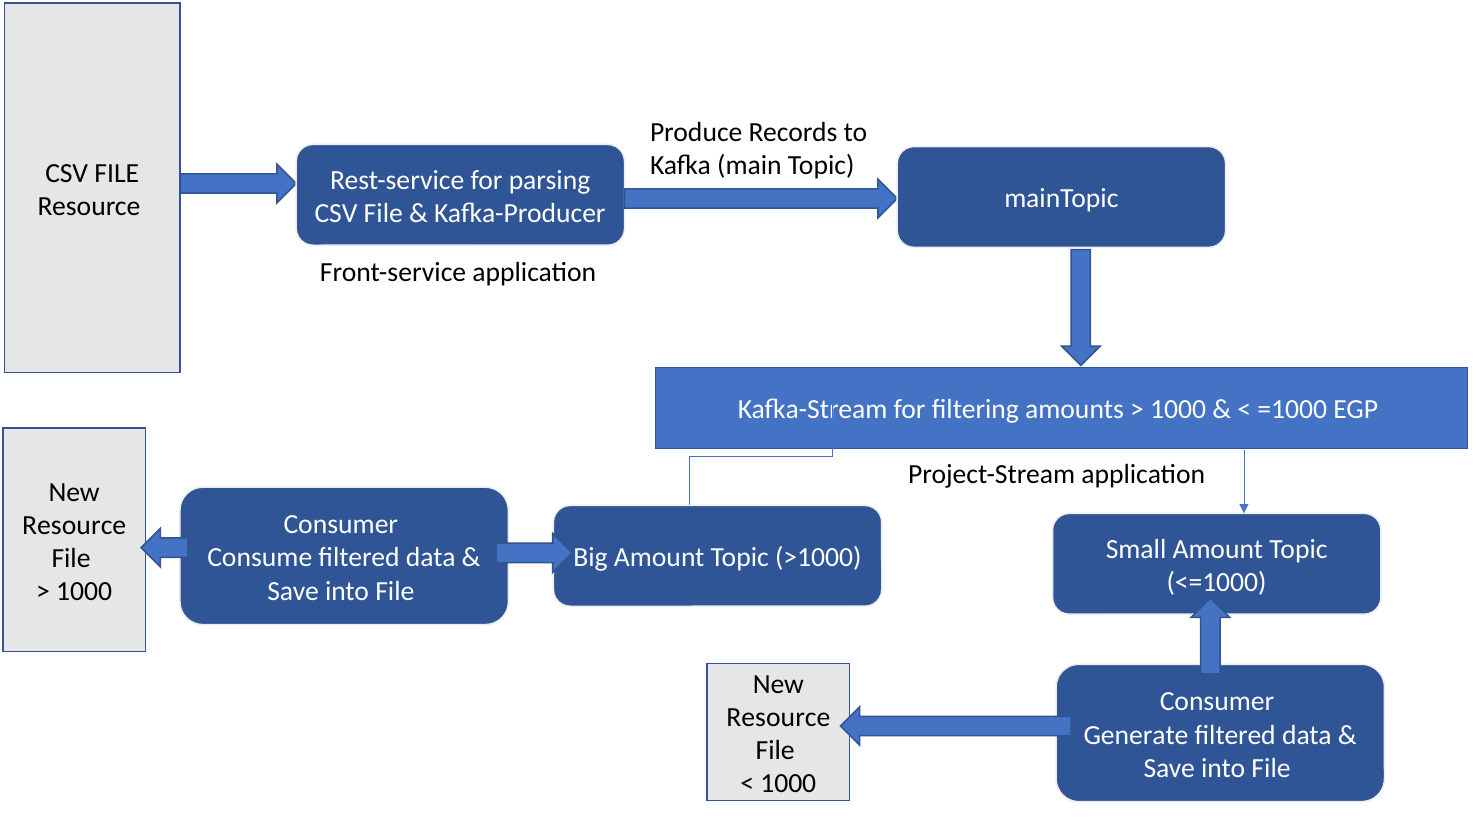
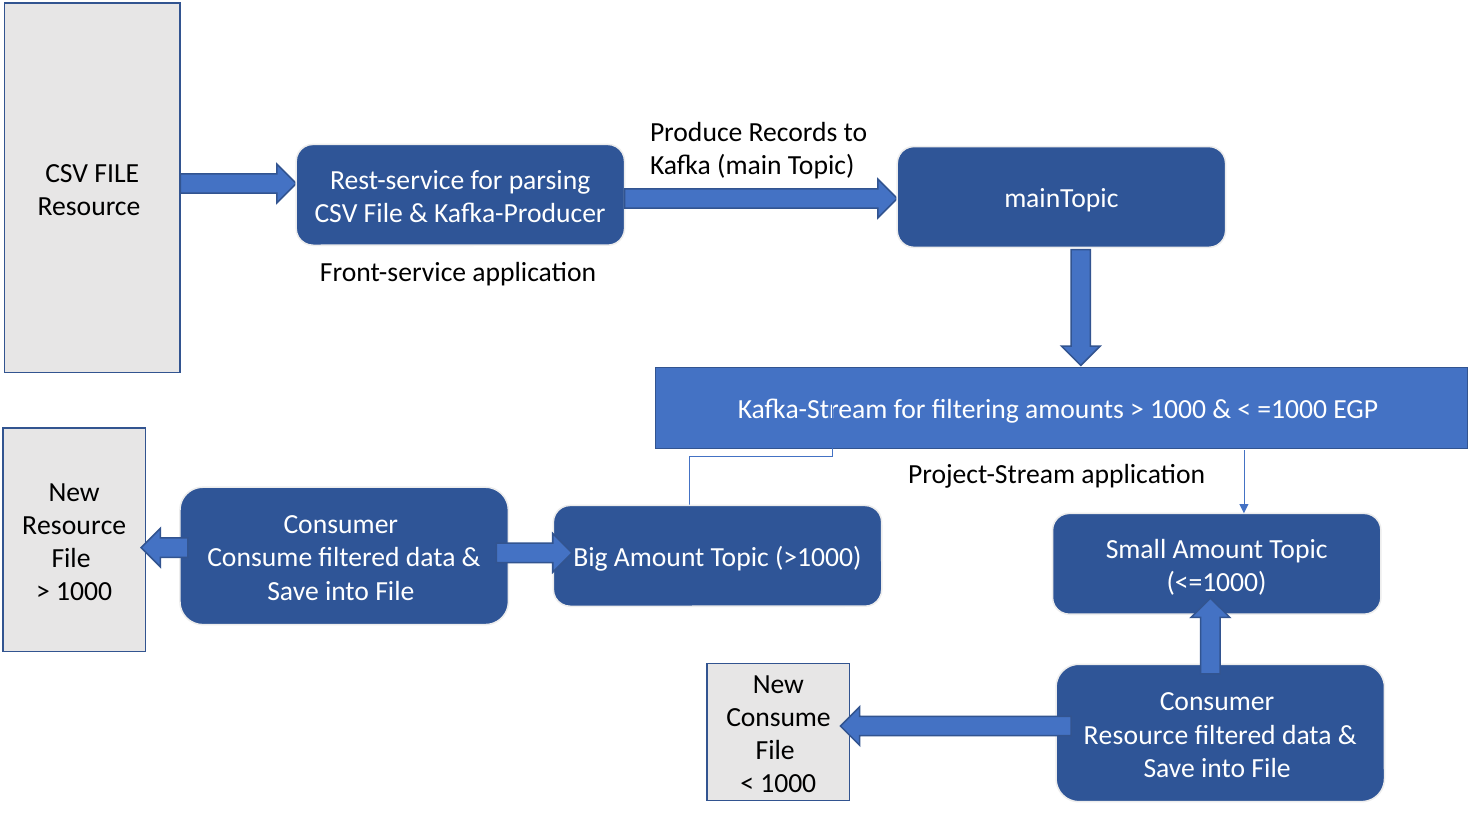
Resource: Resource -> Consume (778, 717)
Generate: Generate -> Resource (1136, 735)
